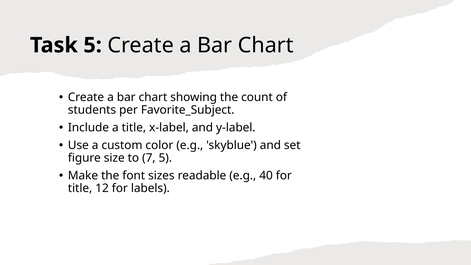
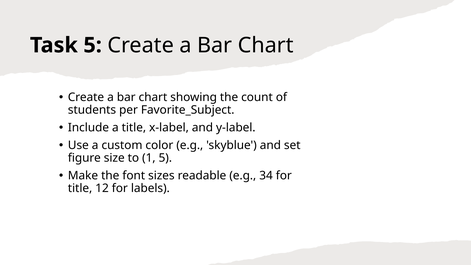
7: 7 -> 1 (149, 158)
40: 40 -> 34 (266, 176)
